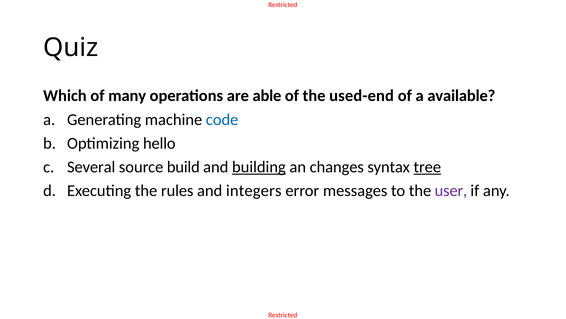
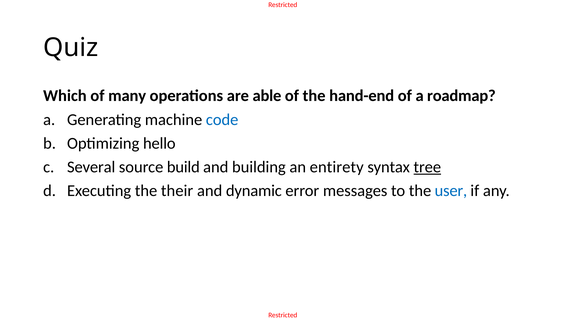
used-end: used-end -> hand-end (362, 96)
available: available -> roadmap (461, 96)
building underline: present -> none (259, 167)
changes: changes -> entirety (337, 167)
rules: rules -> their (177, 190)
integers: integers -> dynamic (254, 190)
user colour: purple -> blue (451, 190)
